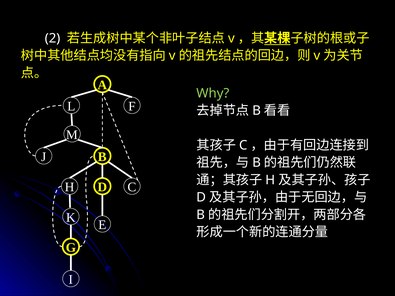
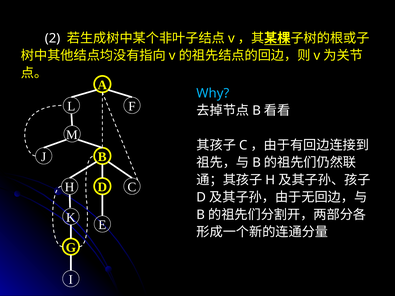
Why colour: light green -> light blue (213, 93)
